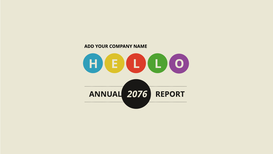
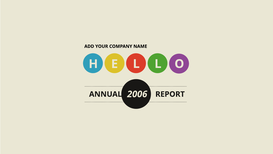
2076: 2076 -> 2006 (137, 94)
